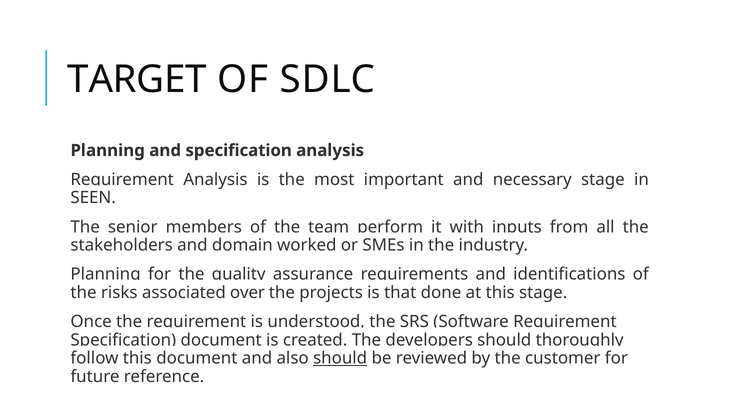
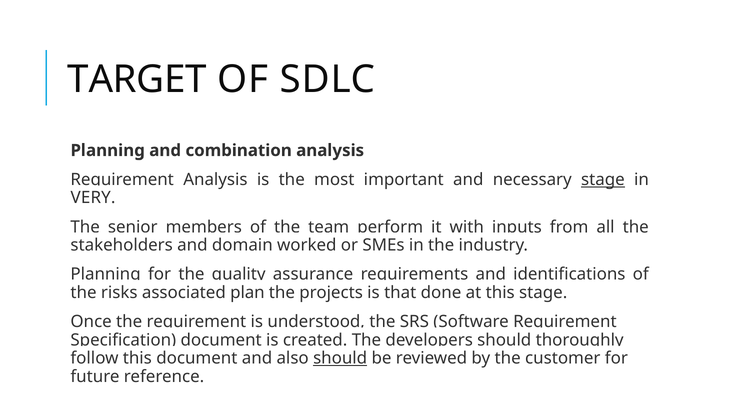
and specification: specification -> combination (239, 151)
stage underline: none -> present (603, 180)
SEEN: SEEN -> VERY (93, 198)
over: over -> plan (247, 293)
